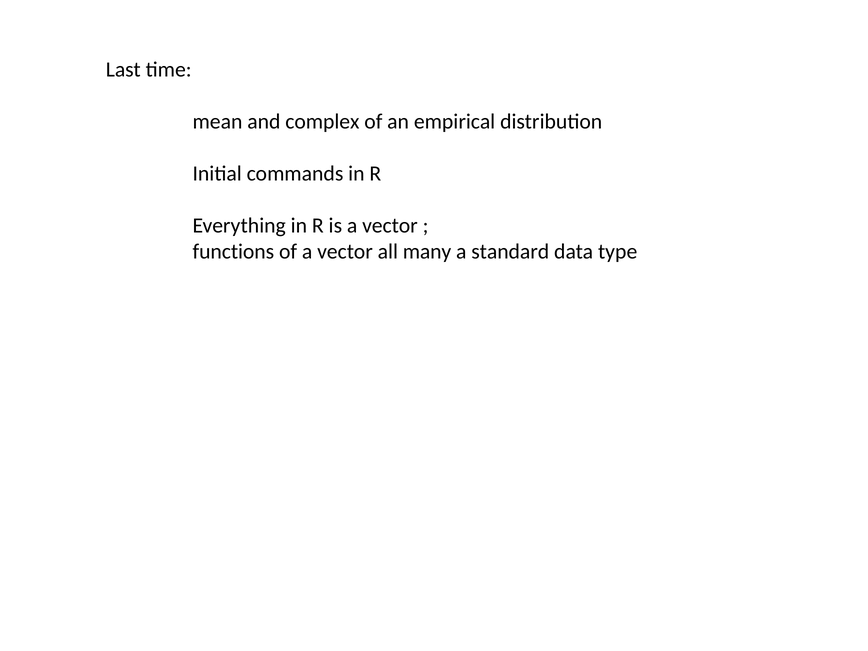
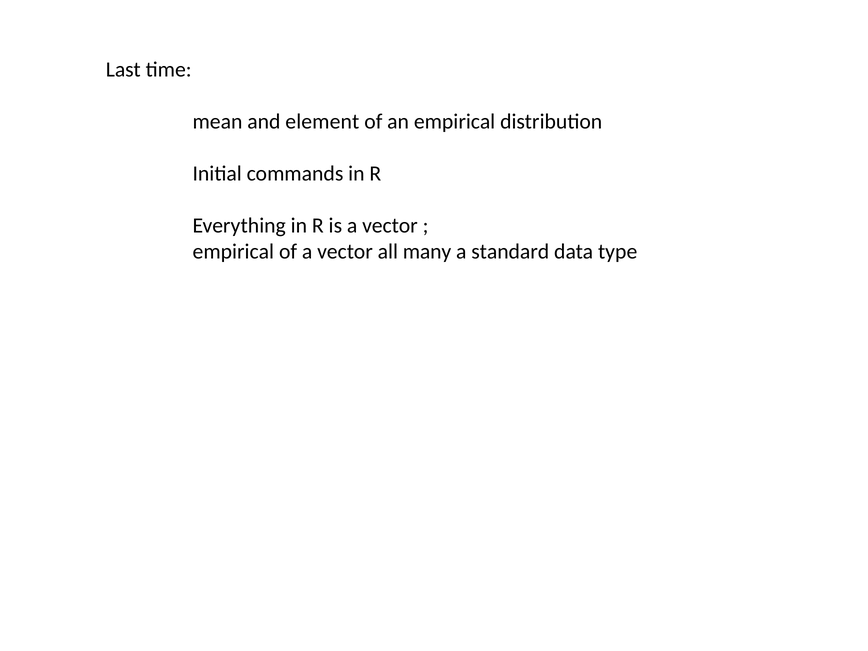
complex: complex -> element (322, 122)
functions: functions -> empirical (233, 252)
